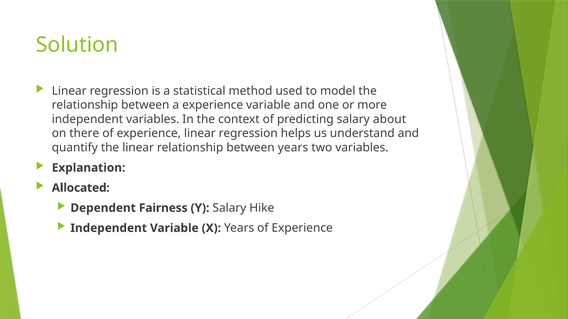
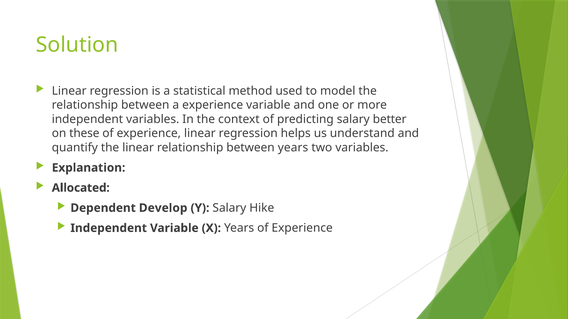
about: about -> better (390, 119)
there: there -> these (84, 134)
Fairness: Fairness -> Develop (163, 208)
